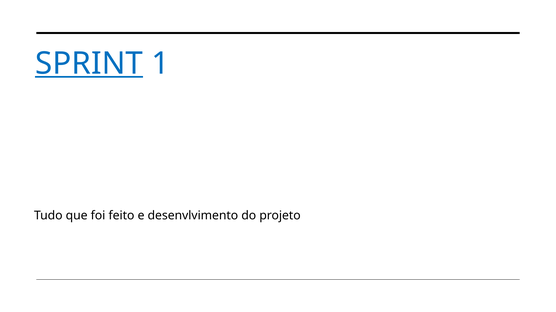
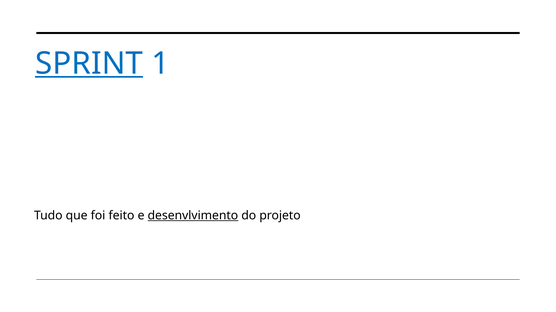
desenvlvimento underline: none -> present (193, 216)
